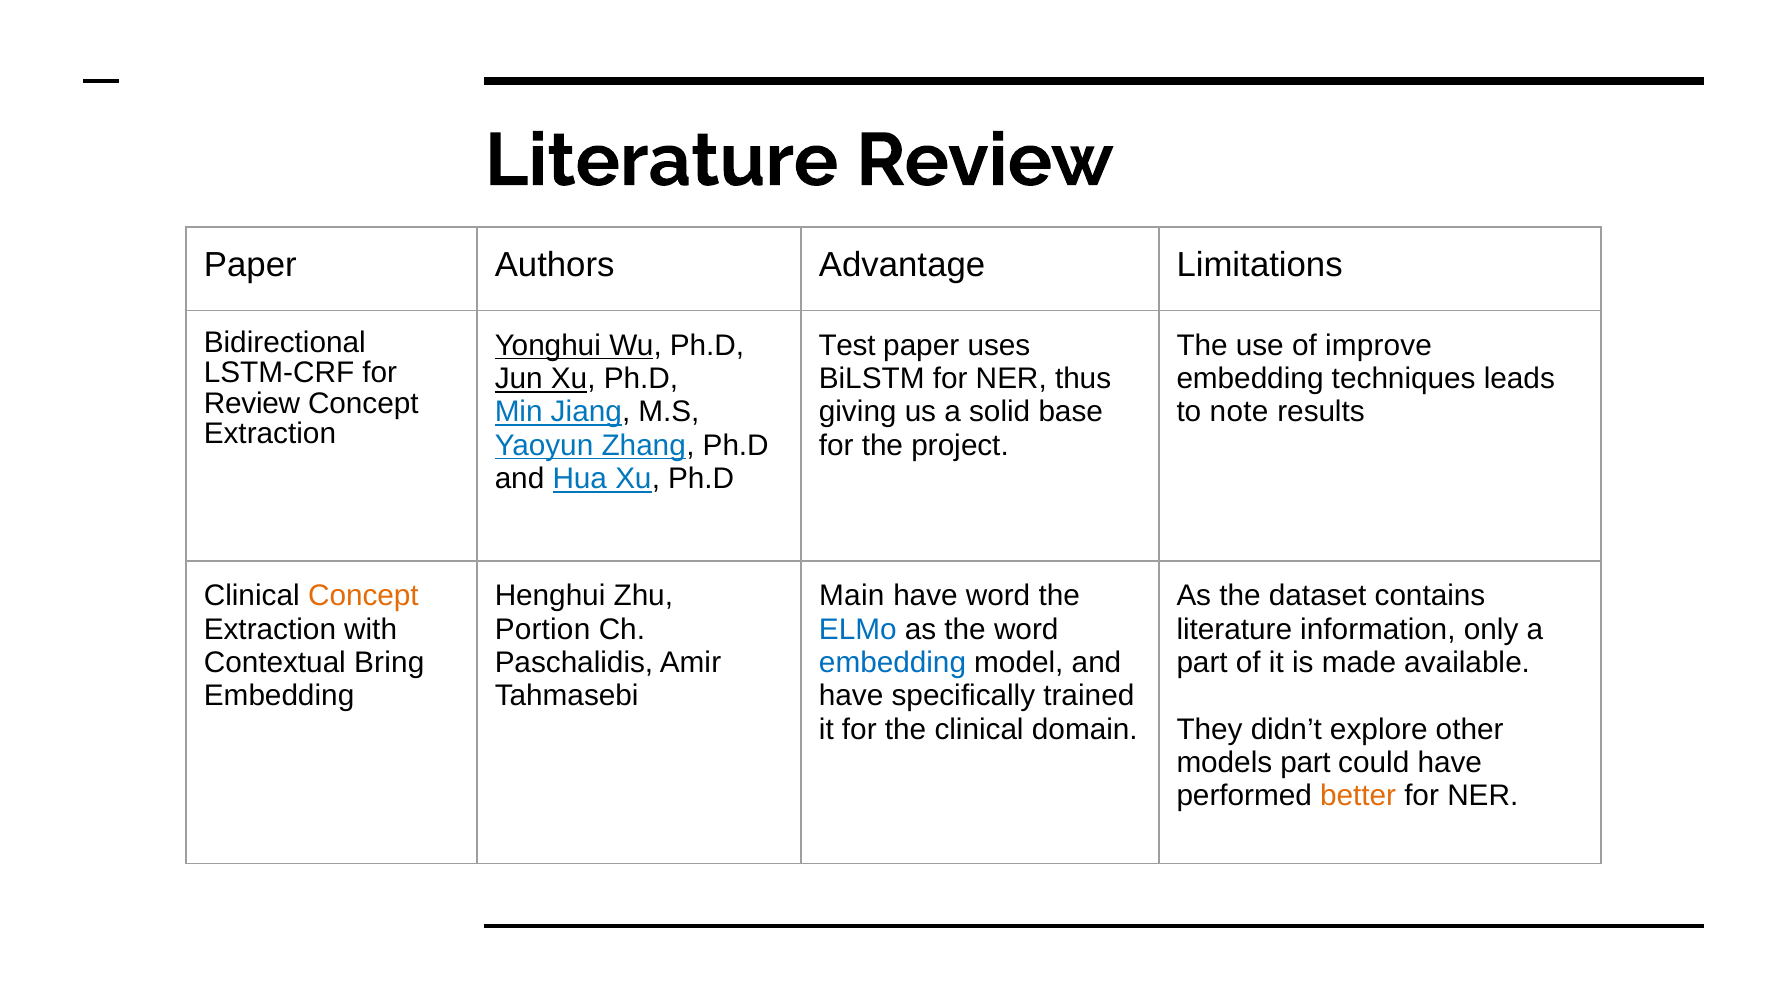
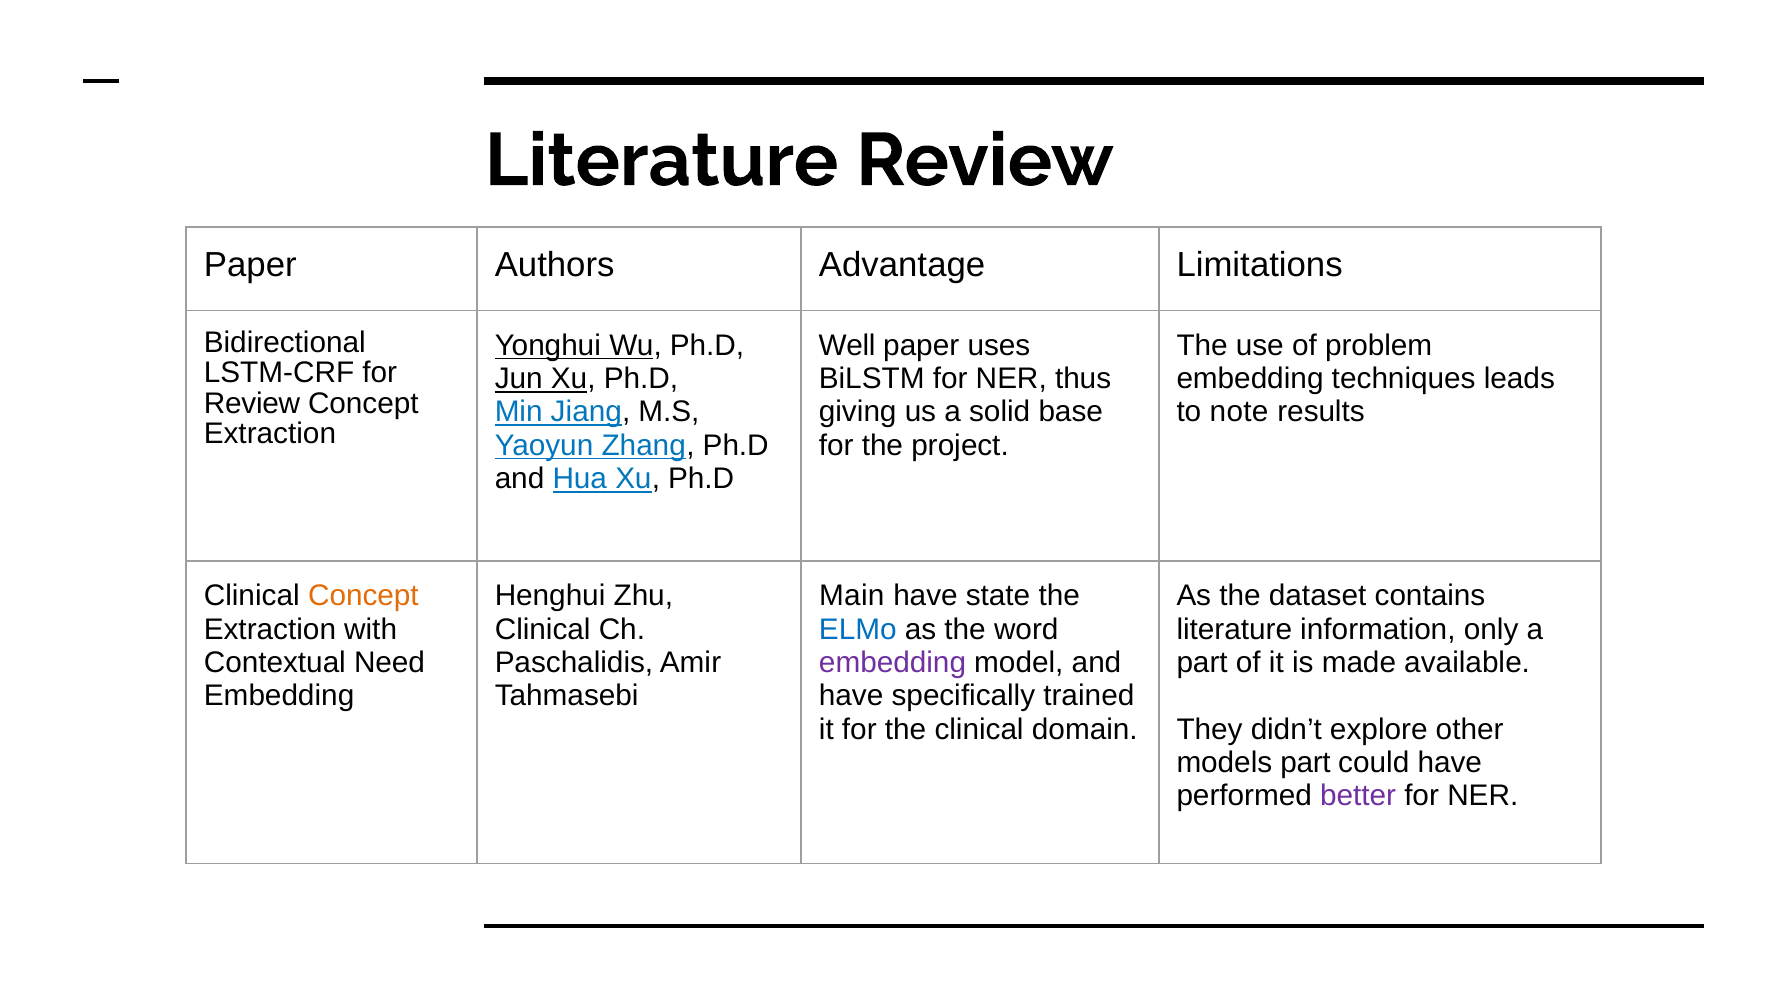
Test: Test -> Well (847, 346)
improve: improve -> problem (1379, 346)
have word: word -> state (998, 596)
Portion: Portion -> Clinical (543, 630)
Bring: Bring -> Need (389, 663)
embedding colour: blue -> purple (893, 663)
better colour: orange -> purple (1358, 796)
